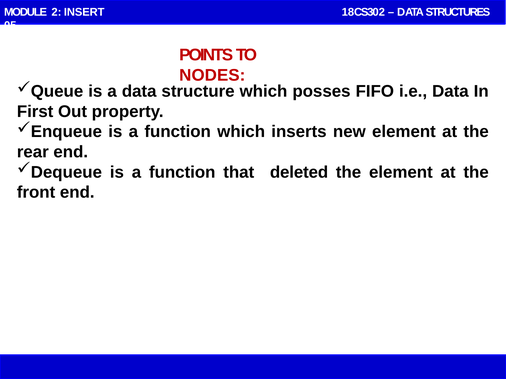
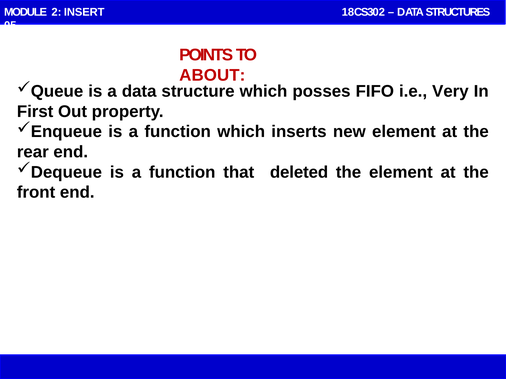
NODES: NODES -> ABOUT (212, 75)
i.e Data: Data -> Very (450, 91)
